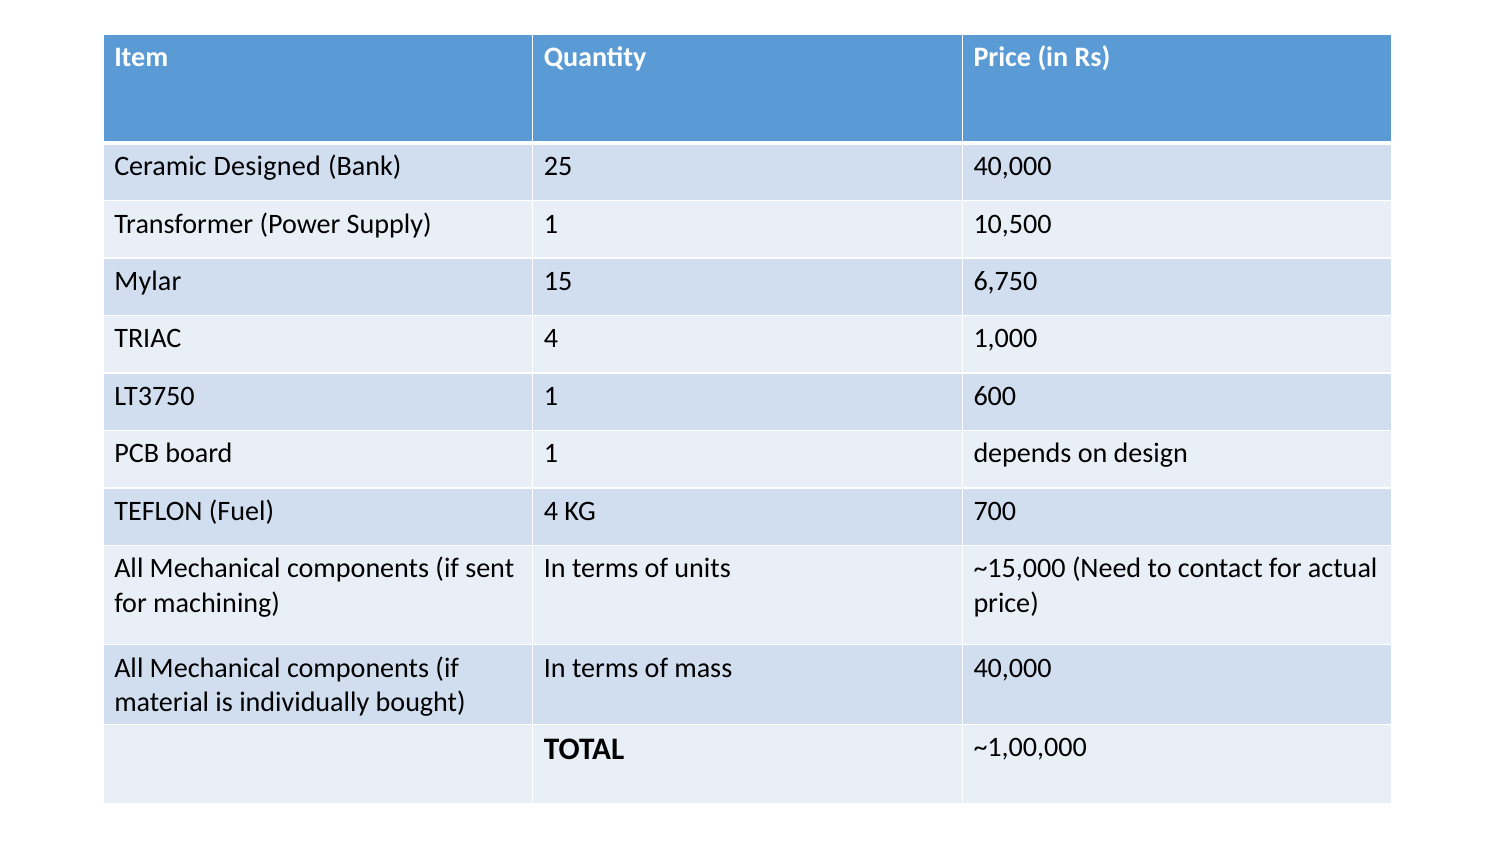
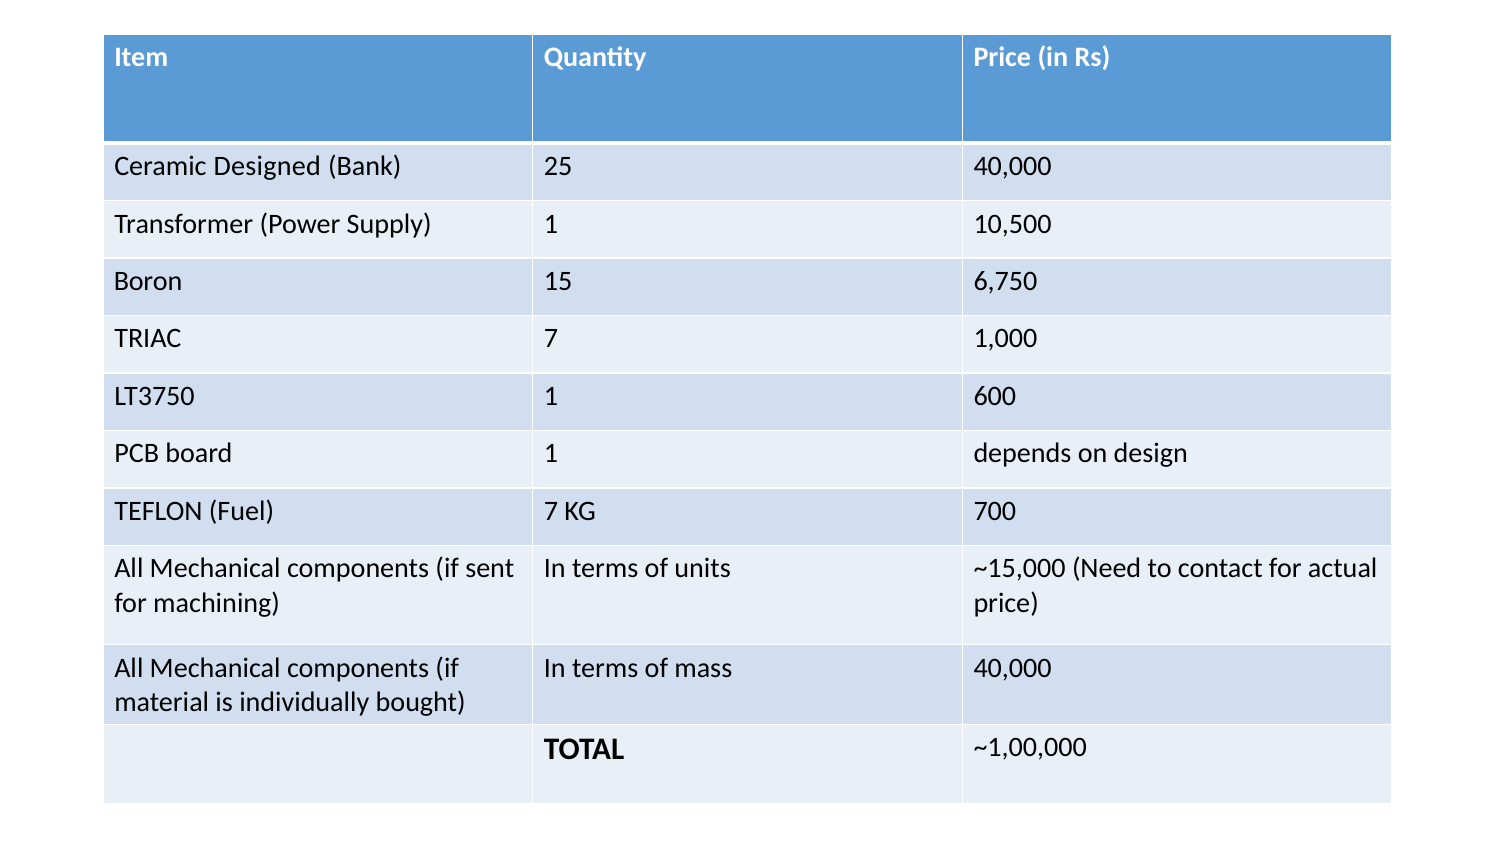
Mylar: Mylar -> Boron (148, 281)
TRIAC 4: 4 -> 7 (551, 338)
Fuel 4: 4 -> 7 (551, 511)
